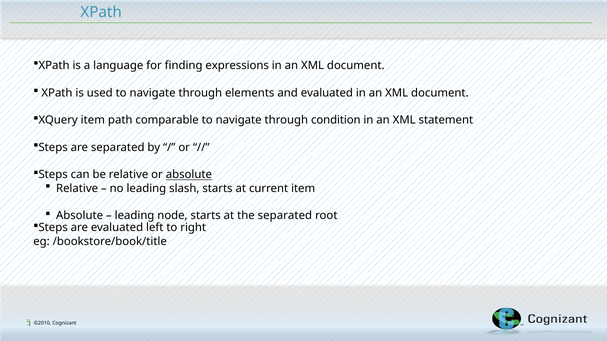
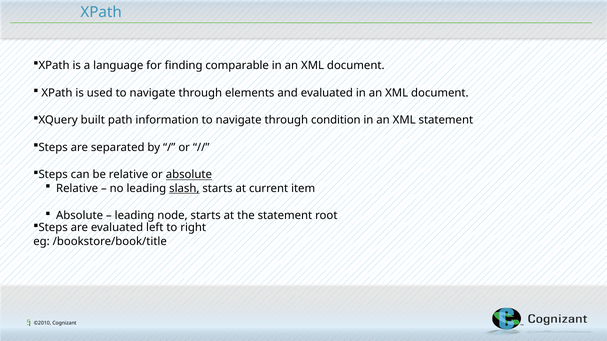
expressions: expressions -> comparable (237, 66)
XQuery item: item -> built (93, 120)
comparable: comparable -> information (167, 120)
slash underline: none -> present (184, 189)
the separated: separated -> statement (285, 216)
